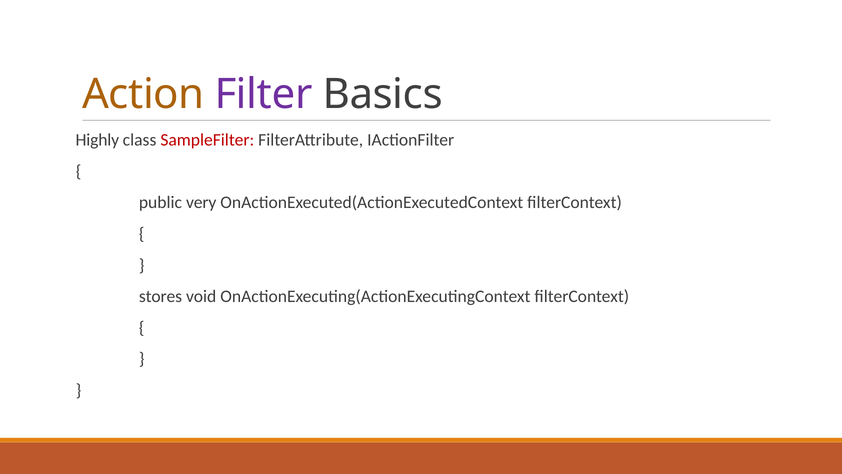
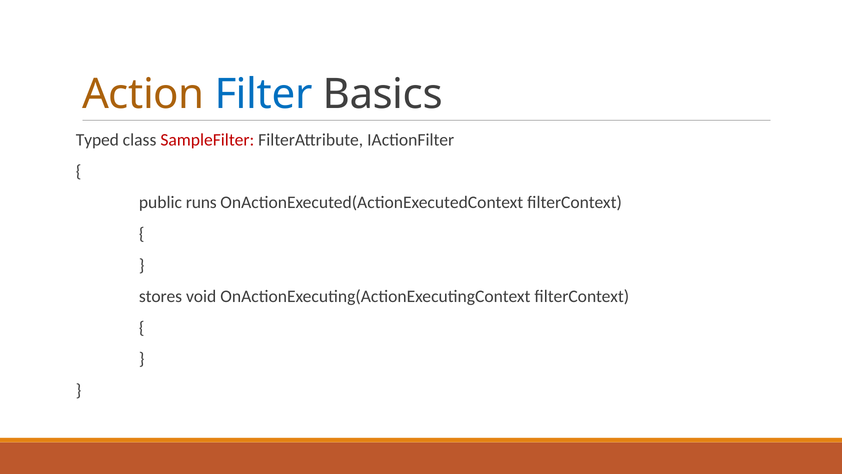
Filter colour: purple -> blue (264, 94)
Highly: Highly -> Typed (97, 140)
very: very -> runs (201, 203)
